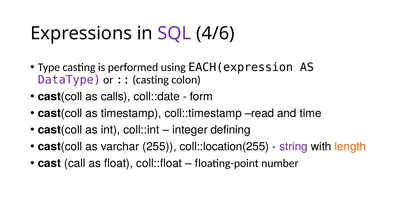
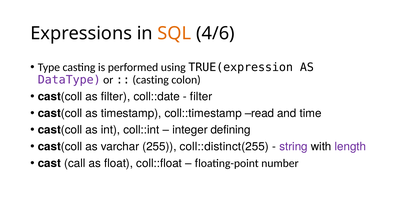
SQL colour: purple -> orange (174, 33)
EACH(expression: EACH(expression -> TRUE(expression (241, 67)
as calls: calls -> filter (116, 96)
form: form -> filter (201, 96)
coll::location(255: coll::location(255 -> coll::distinct(255 (224, 146)
length colour: orange -> purple (350, 146)
